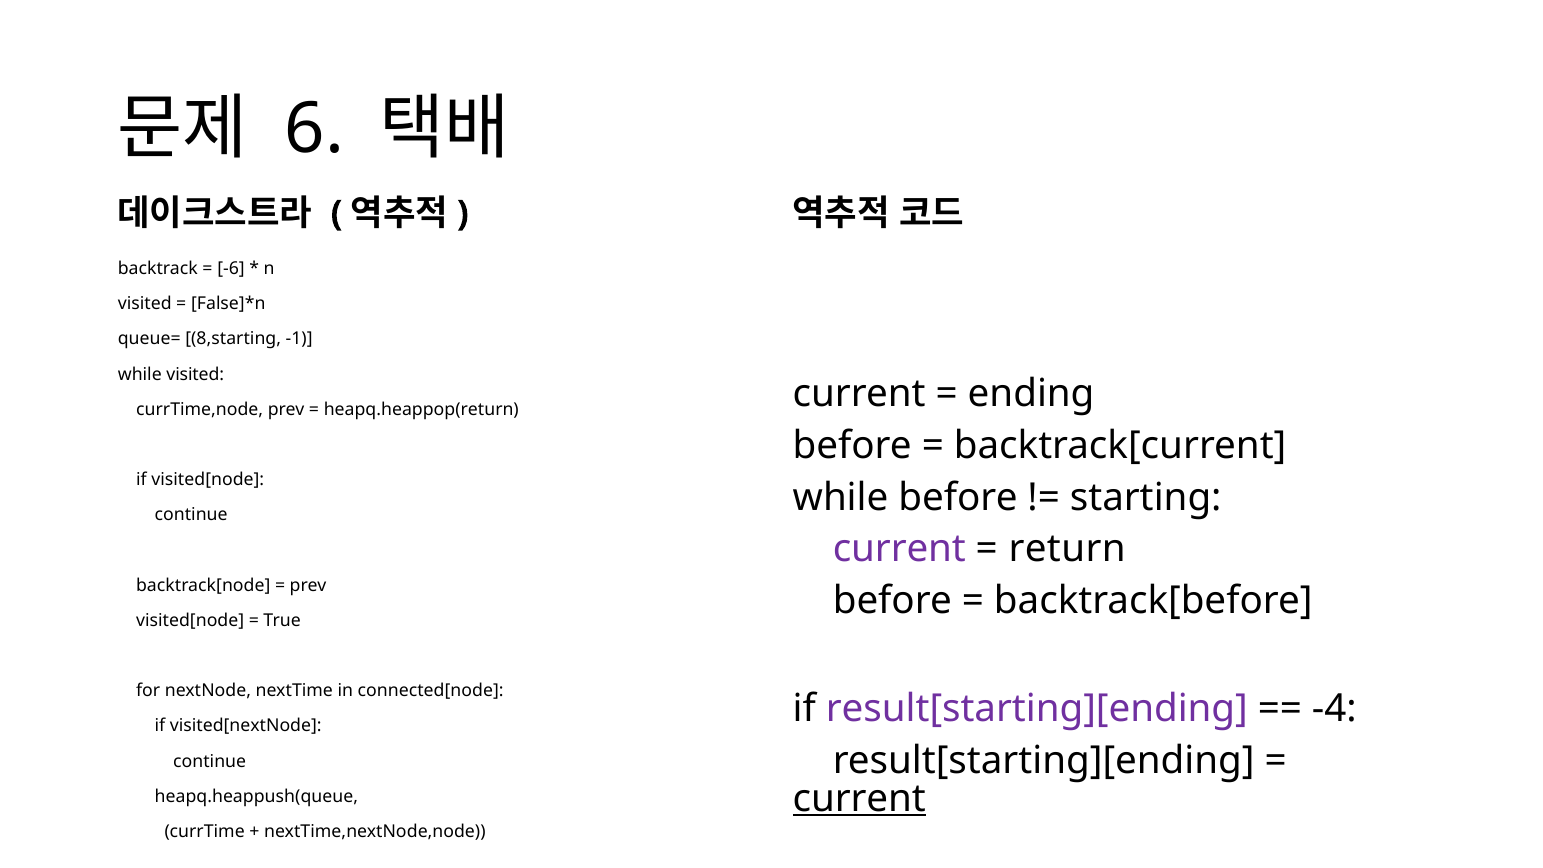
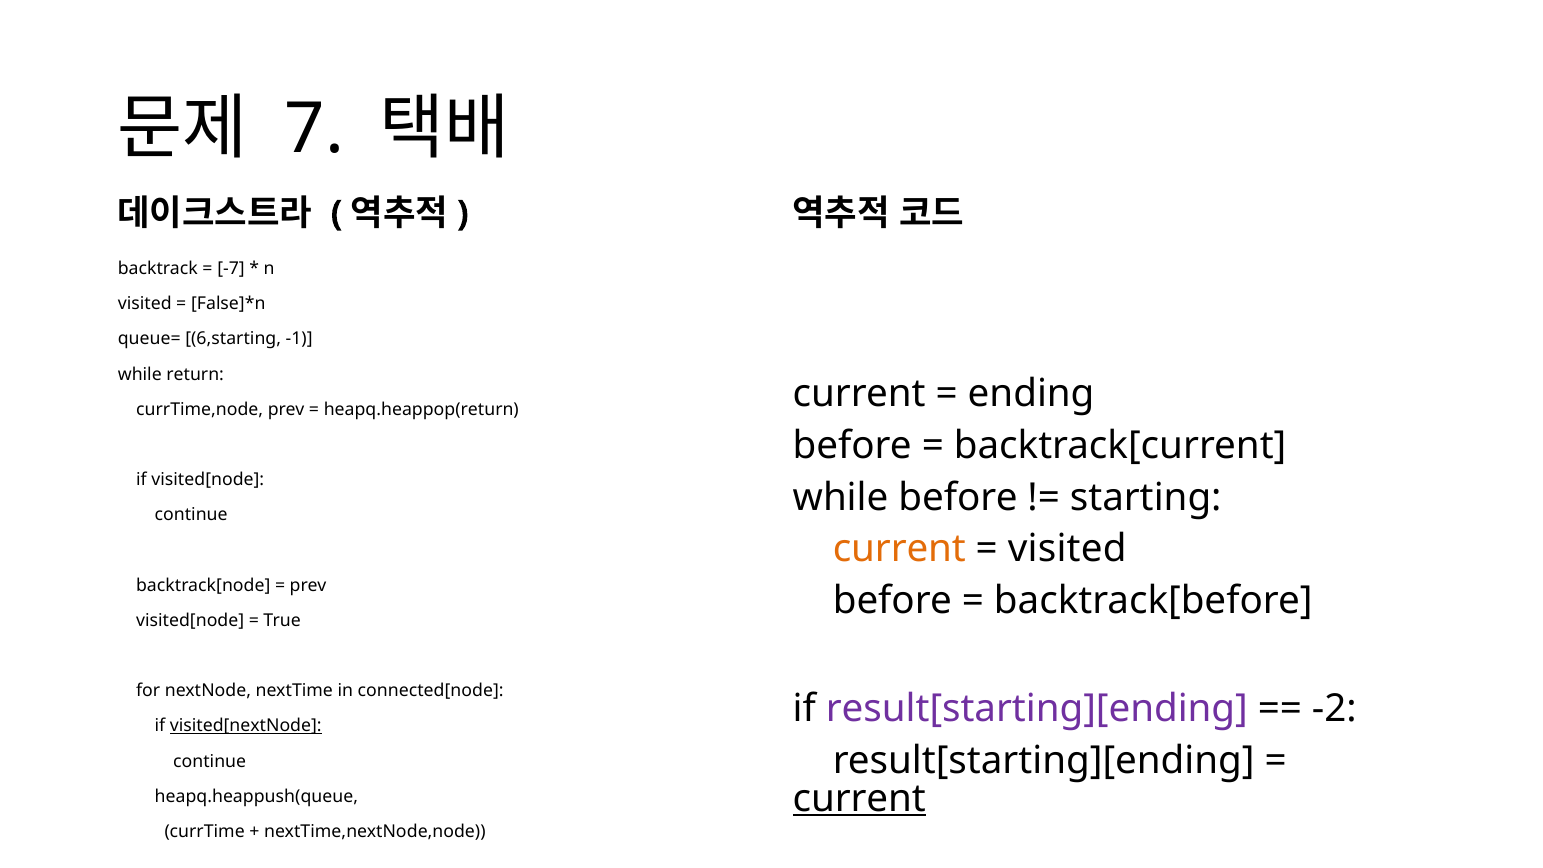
6: 6 -> 7 (315, 130)
-6: -6 -> -7 (231, 269)
8,starting: 8,starting -> 6,starting (233, 339)
while visited: visited -> return (195, 374)
current colour: purple -> orange (899, 549)
return: return -> visited (1067, 549)
-4: -4 -> -2 (1334, 709)
visited[nextNode underline: none -> present (246, 726)
